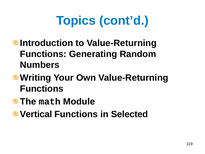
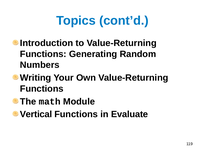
Selected: Selected -> Evaluate (130, 114)
